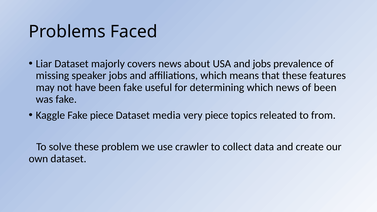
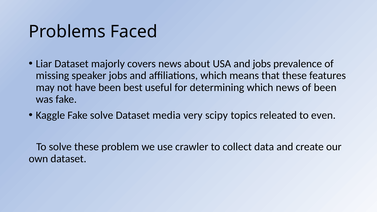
been fake: fake -> best (133, 87)
Fake piece: piece -> solve (102, 115)
very piece: piece -> scipy (217, 115)
from: from -> even (323, 115)
